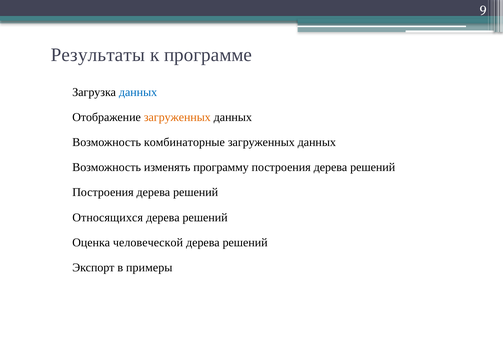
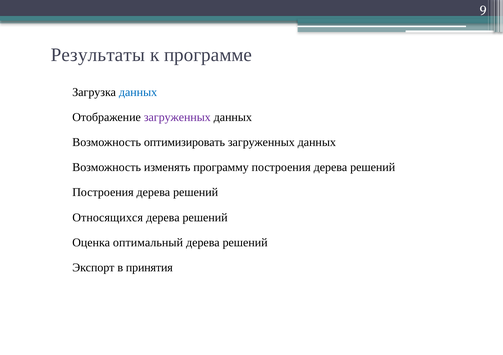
загруженных colour: orange -> purple (177, 117)
комбинаторные: комбинаторные -> оптимизировать (184, 143)
человеческой: человеческой -> оптимальный (148, 243)
примеры: примеры -> принятия (149, 268)
